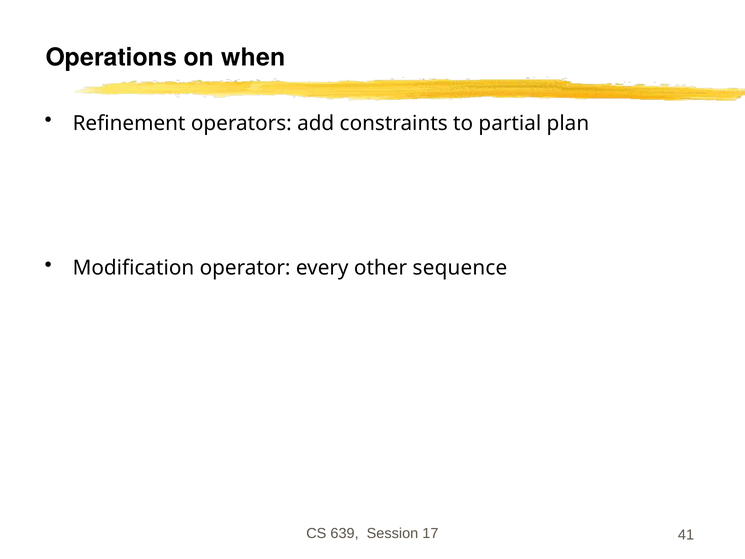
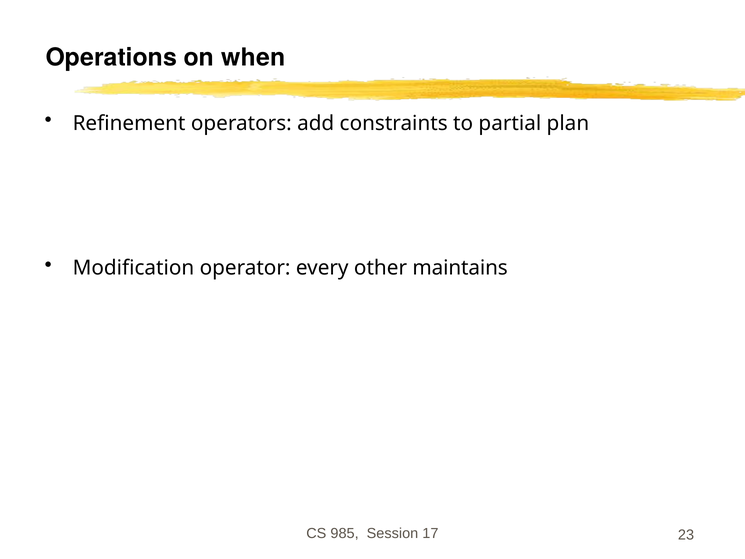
sequence: sequence -> maintains (460, 268)
639: 639 -> 985 (345, 533)
41: 41 -> 23 (686, 535)
